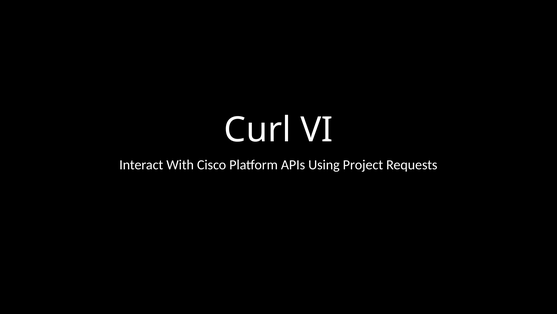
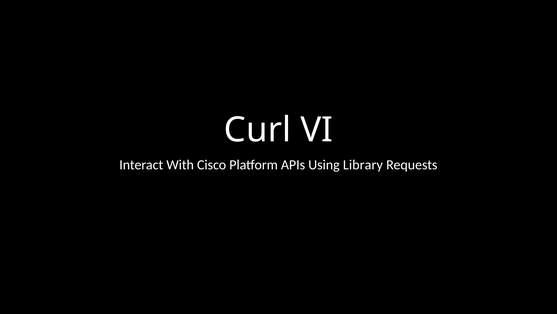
Project: Project -> Library (363, 165)
